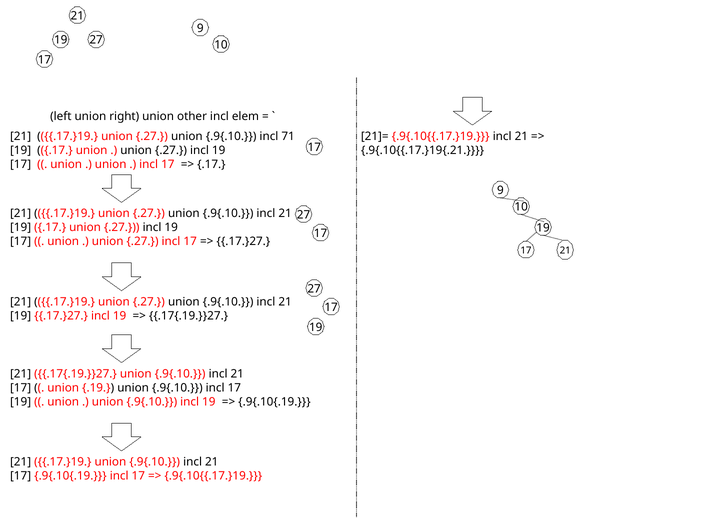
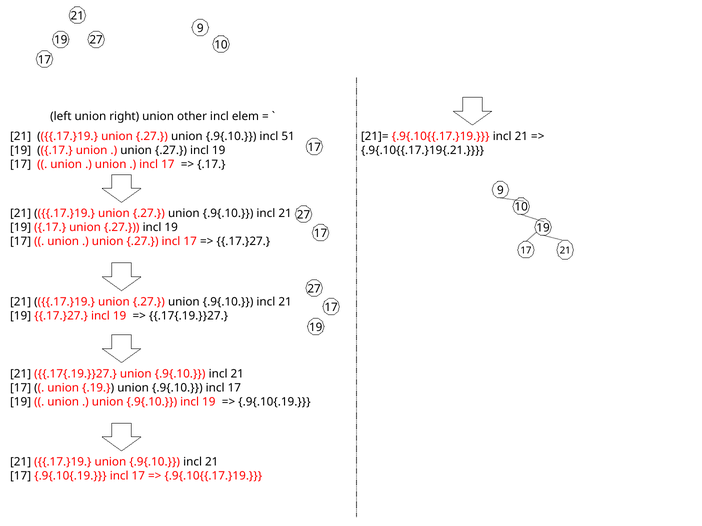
71: 71 -> 51 (288, 136)
